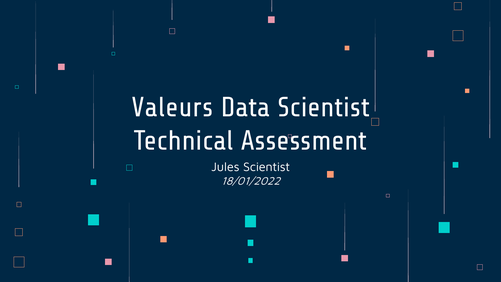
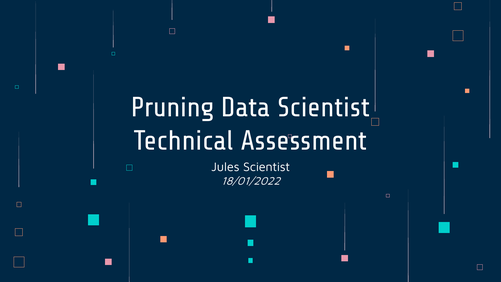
Valeurs: Valeurs -> Pruning (173, 107)
